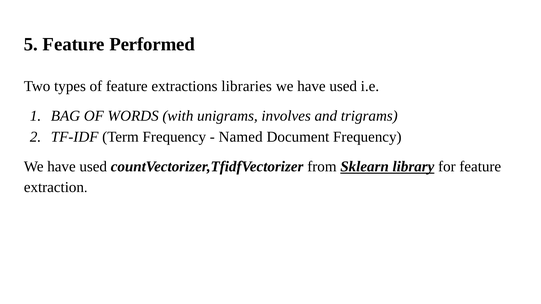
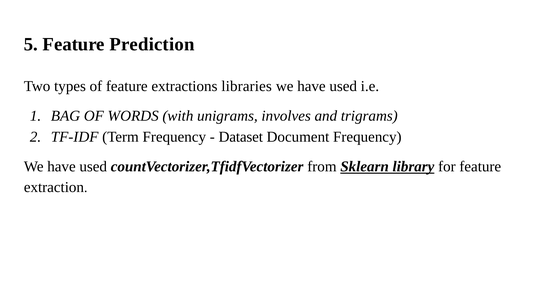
Performed: Performed -> Prediction (152, 44)
Named: Named -> Dataset (241, 137)
